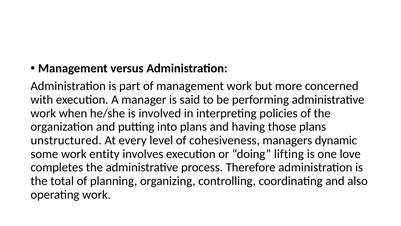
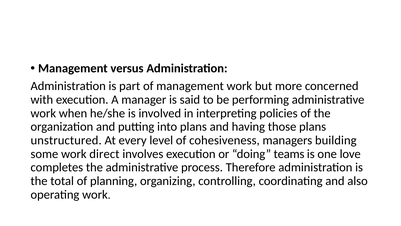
dynamic: dynamic -> building (336, 140)
entity: entity -> direct (104, 154)
lifting: lifting -> teams (289, 154)
